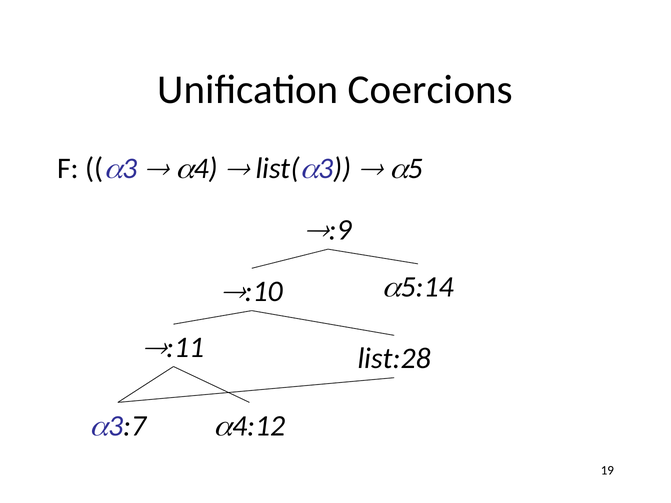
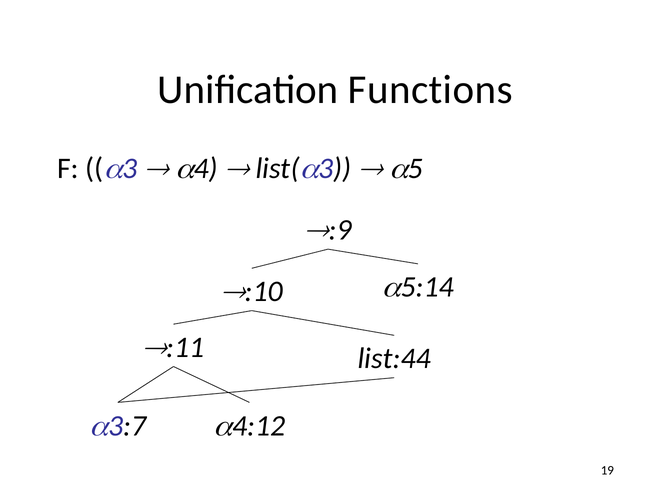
Coercions: Coercions -> Functions (430, 90)
list:28: list:28 -> list:44 (394, 359)
